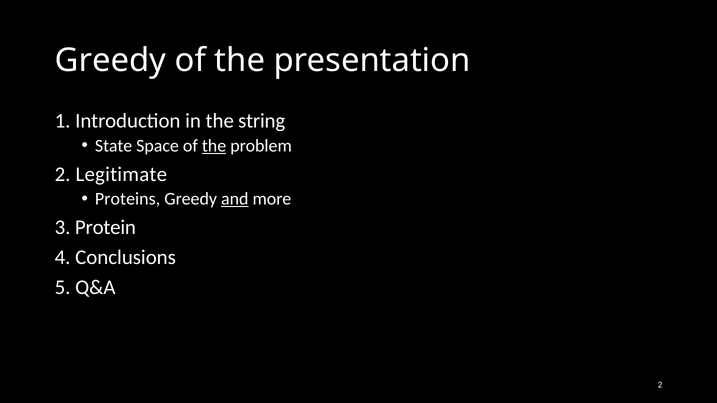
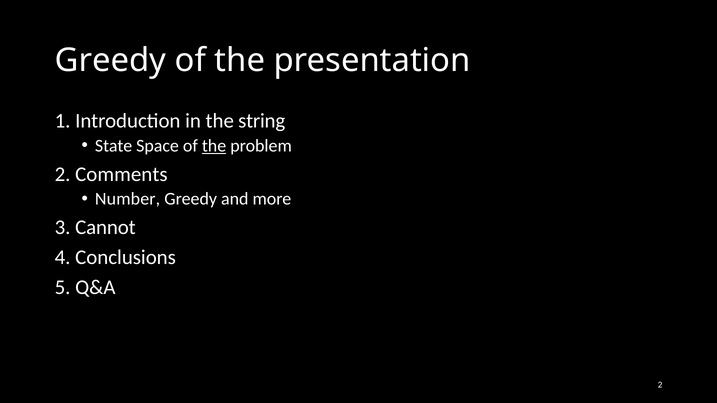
Legitimate: Legitimate -> Comments (121, 174)
Proteins: Proteins -> Number (128, 199)
and underline: present -> none (235, 199)
Protein: Protein -> Cannot (105, 227)
